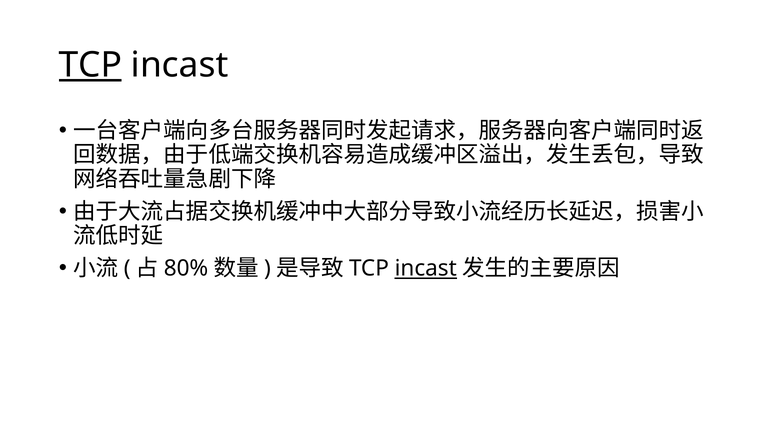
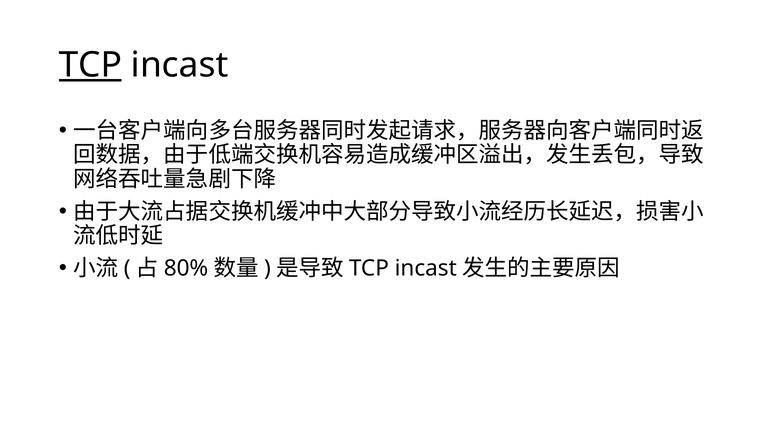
incast underline: present -> none (426, 268)
